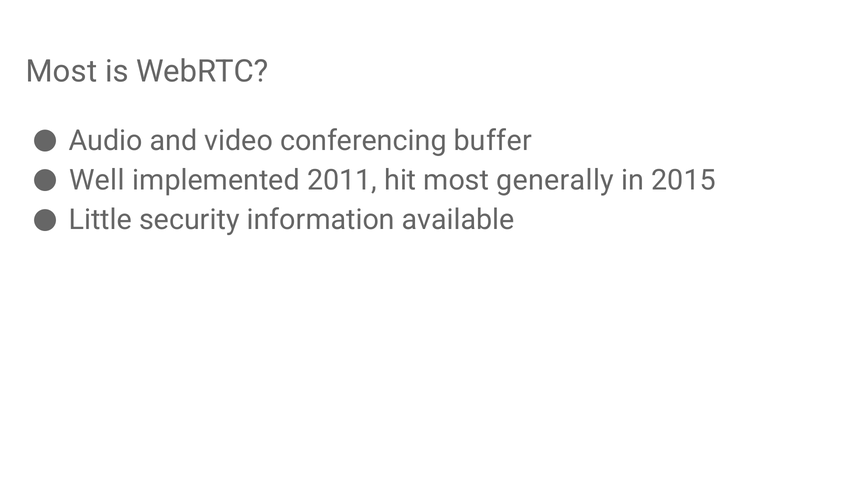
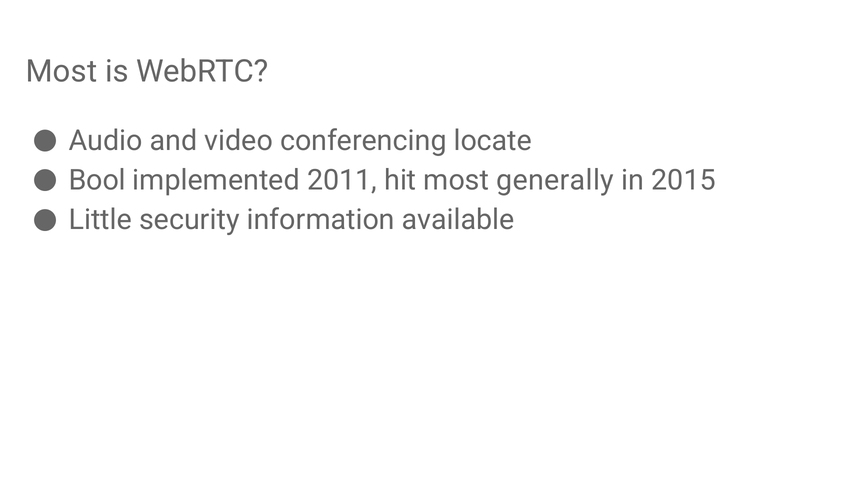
buffer: buffer -> locate (493, 141)
Well: Well -> Bool (97, 180)
